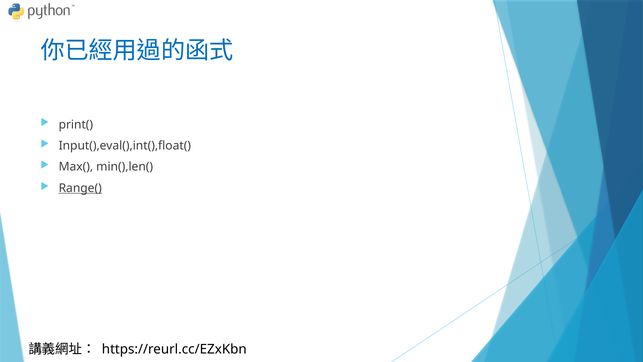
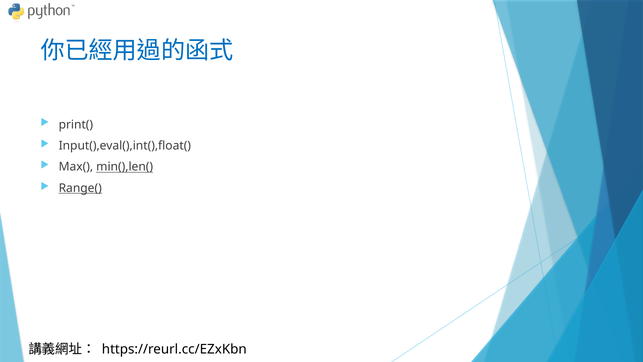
min(),len( underline: none -> present (125, 167)
